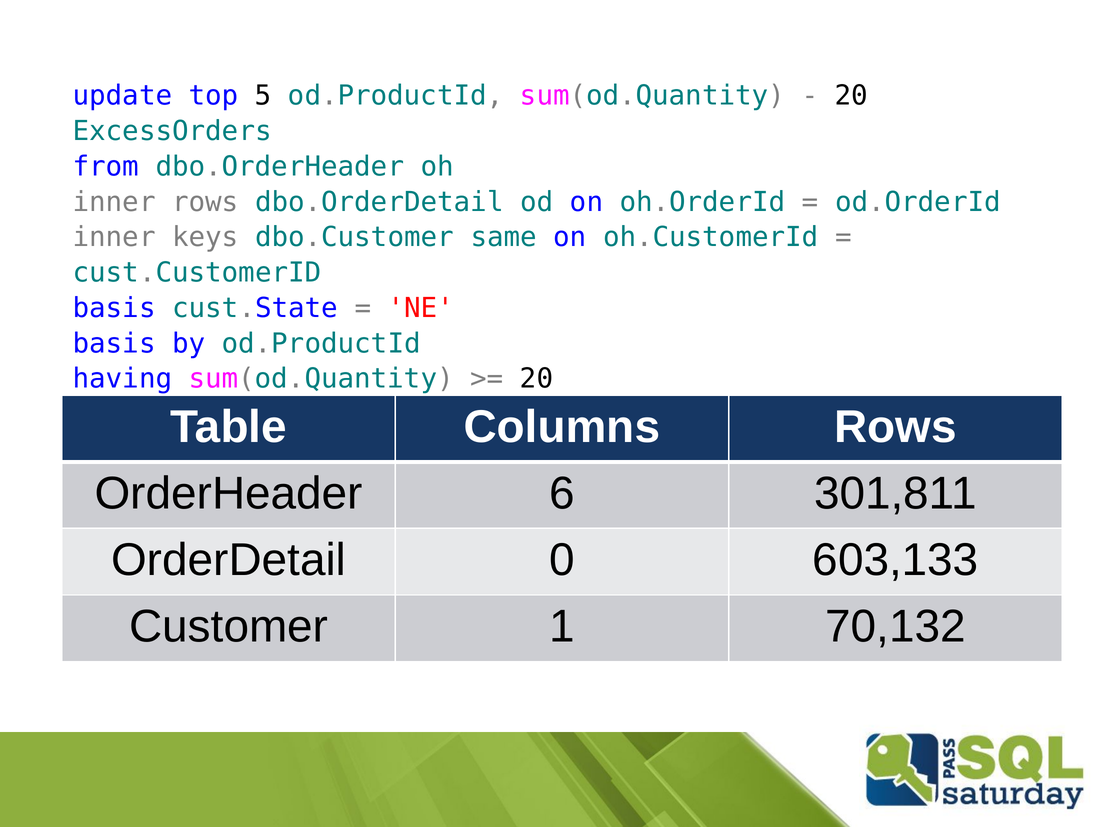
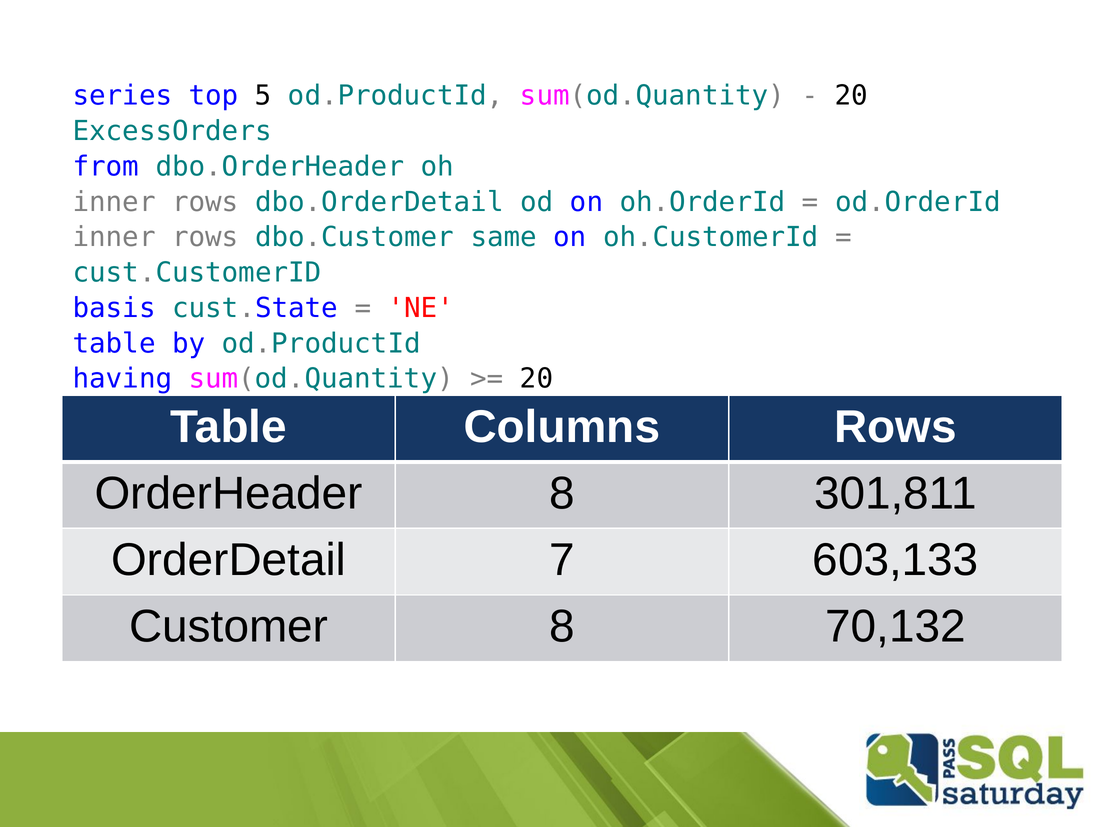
update: update -> series (122, 96)
keys: keys -> rows (205, 237)
basis: basis -> table (114, 344)
OrderHeader 6: 6 -> 8 (562, 494)
0: 0 -> 7 (562, 560)
Customer 1: 1 -> 8 (562, 627)
